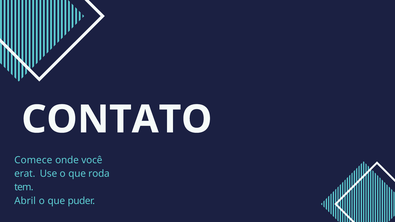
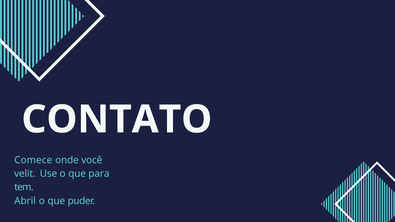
erat: erat -> velit (25, 174)
roda: roda -> para (99, 174)
